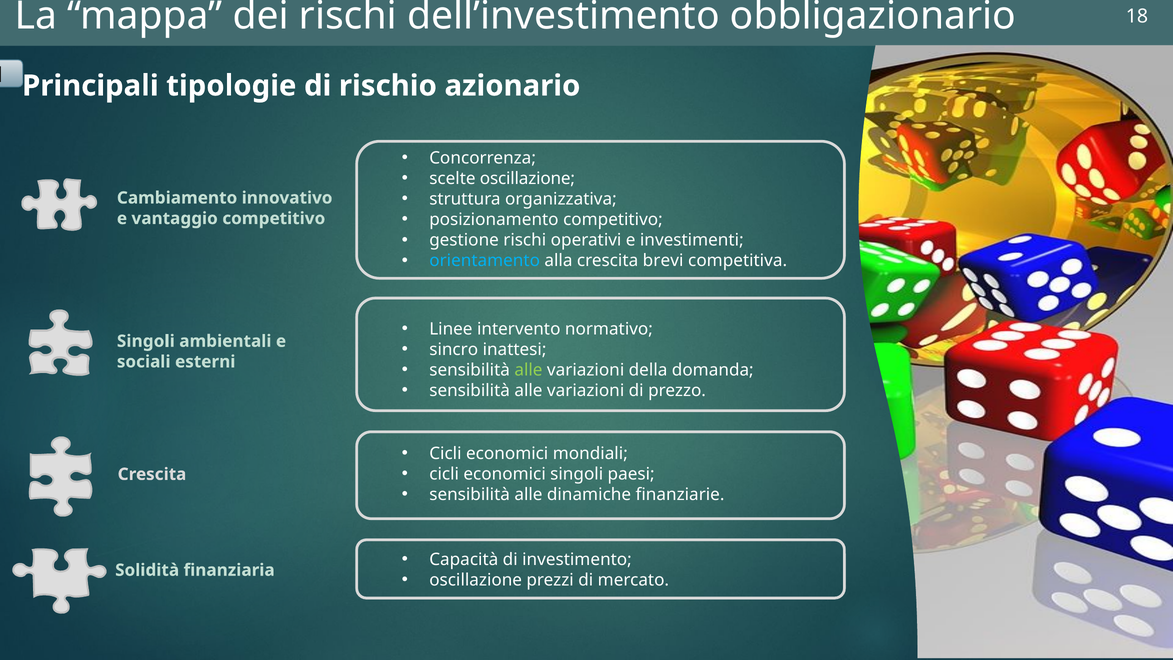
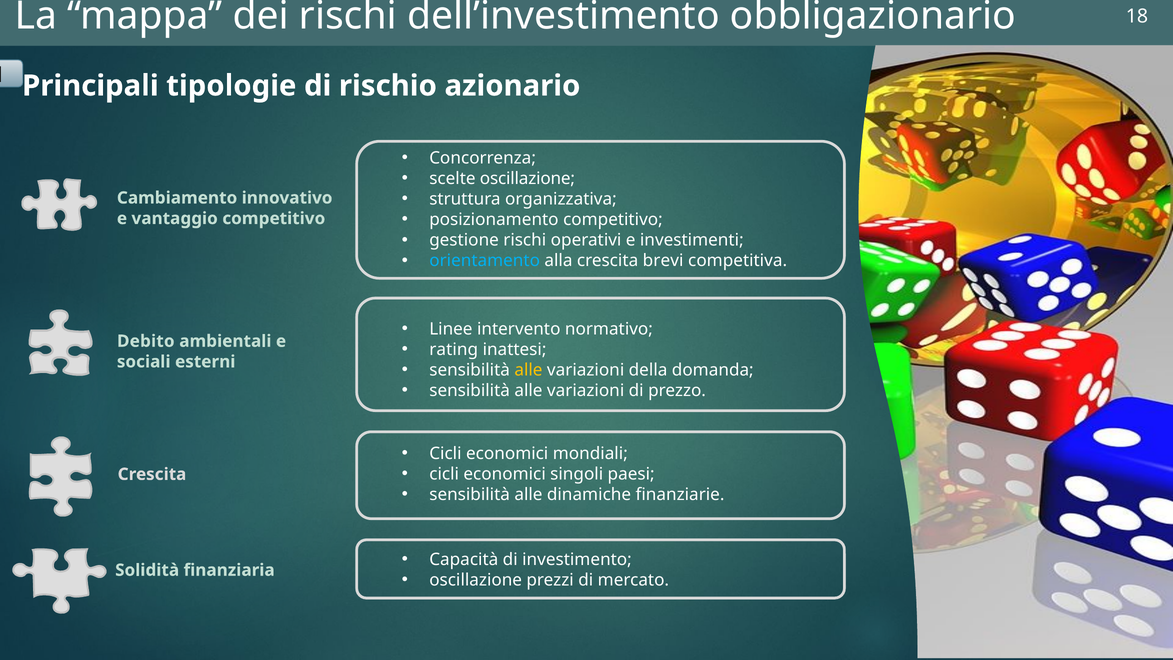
Singoli: Singoli -> Debito (146, 341)
sincro: sincro -> rating (454, 350)
alle colour: light green -> yellow (528, 370)
